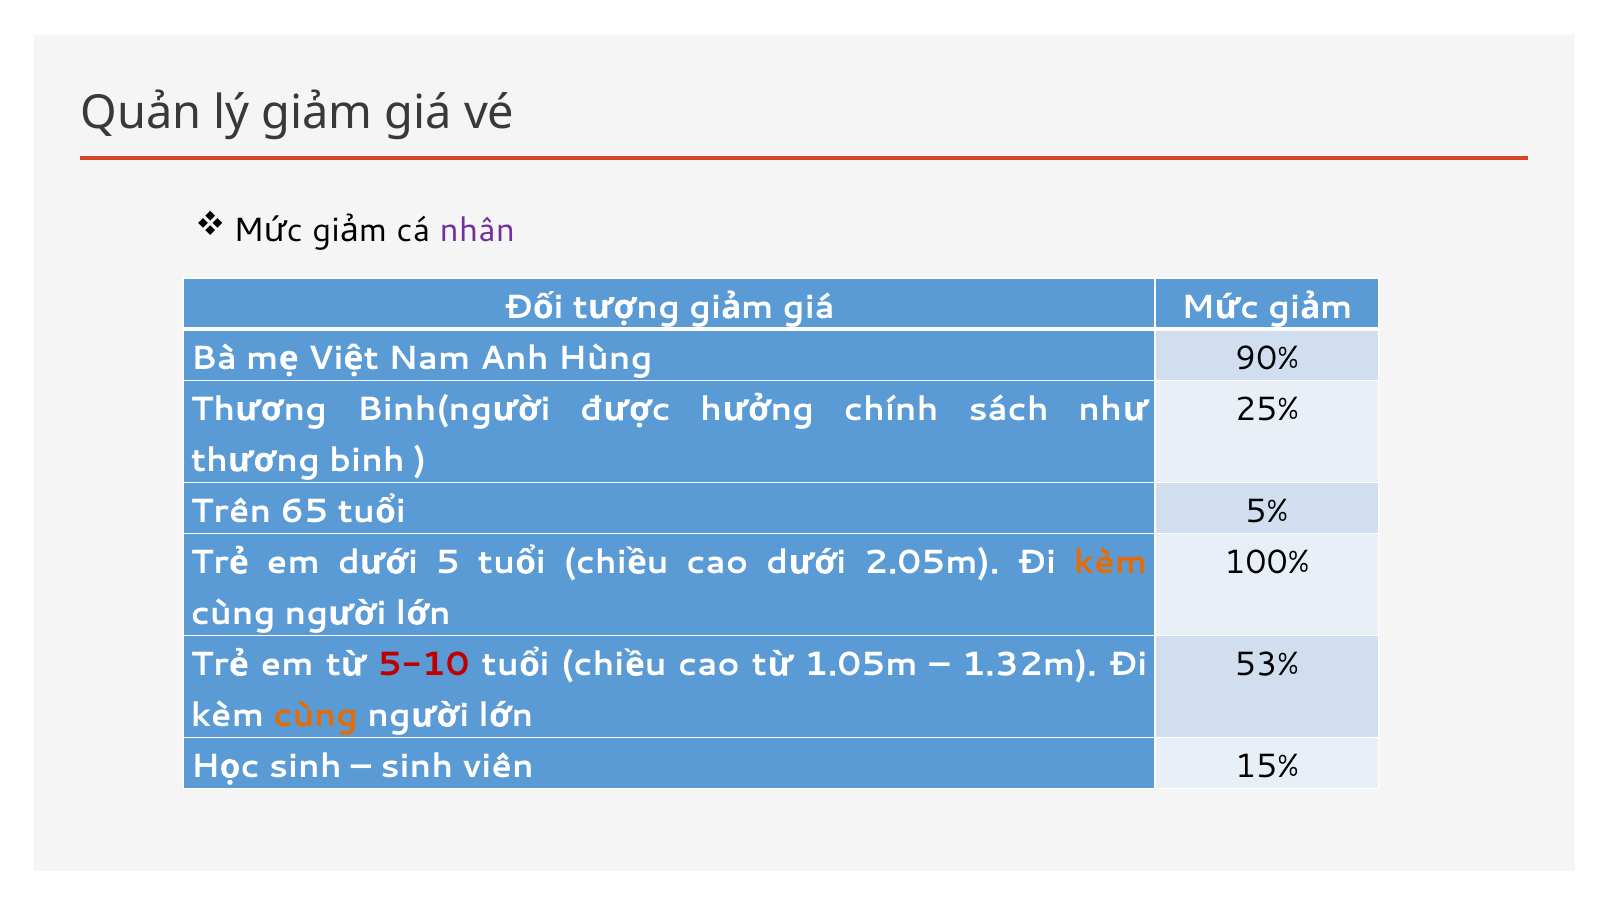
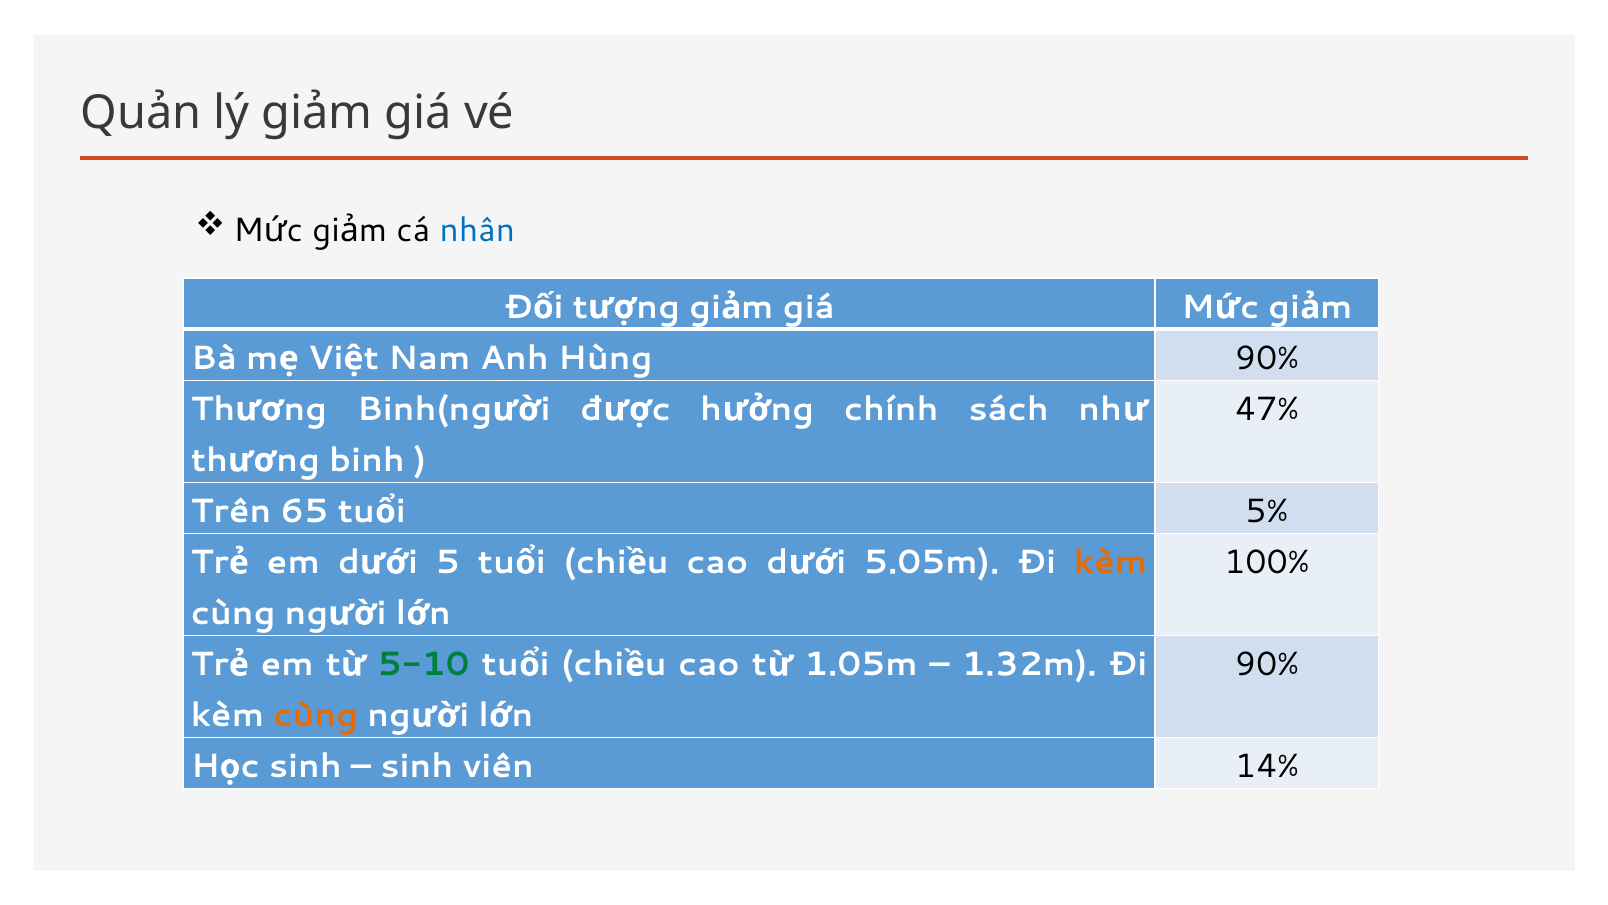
nhân colour: purple -> blue (477, 230)
25%: 25% -> 47% (1267, 409)
2.05m: 2.05m -> 5.05m (932, 562)
5-10 colour: red -> green (424, 664)
53%: 53% -> 90% (1267, 664)
15%: 15% -> 14% (1267, 766)
